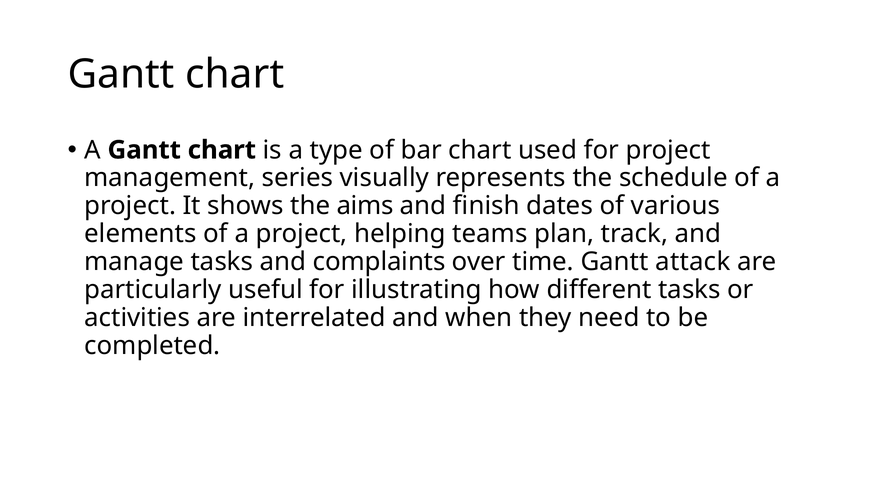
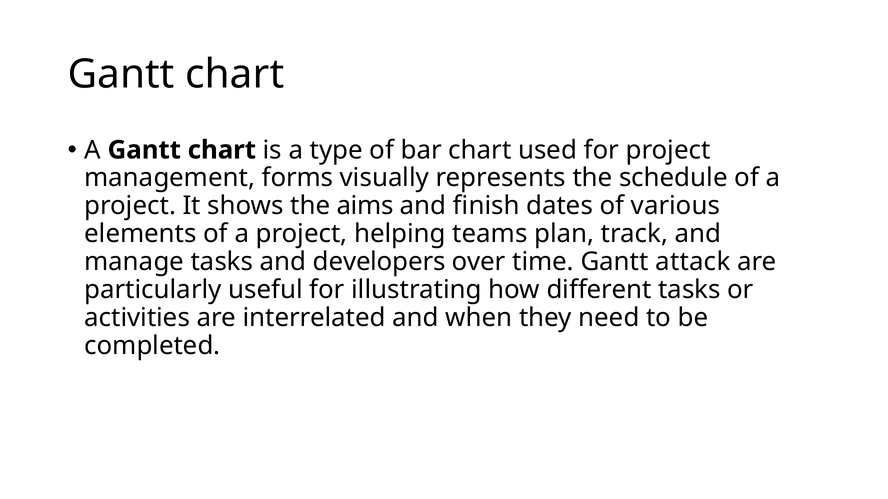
series: series -> forms (297, 178)
complaints: complaints -> developers (379, 262)
